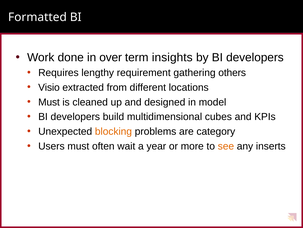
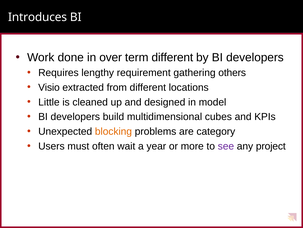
Formatted: Formatted -> Introduces (38, 17)
term insights: insights -> different (172, 57)
Must: Must -> Little (49, 102)
see colour: orange -> purple (226, 146)
inserts: inserts -> project (271, 146)
